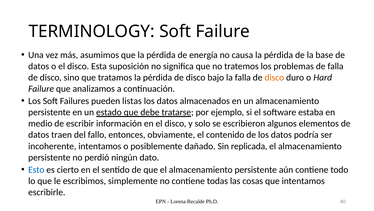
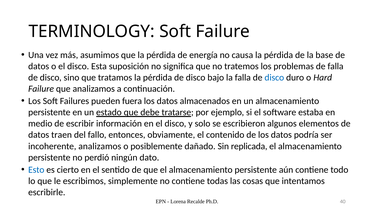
disco colour: orange -> blue (274, 77)
listas: listas -> fuera (132, 101)
incoherente intentamos: intentamos -> analizamos (100, 146)
